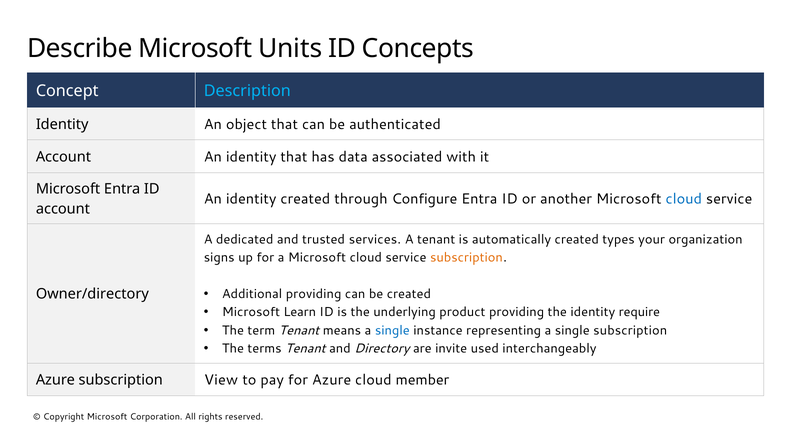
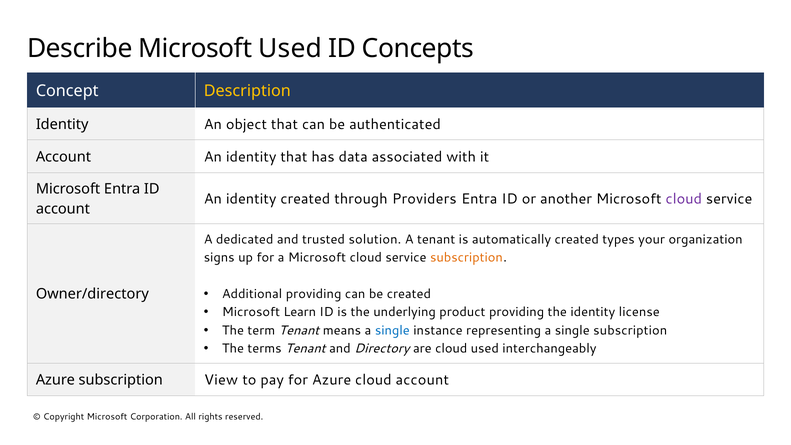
Microsoft Units: Units -> Used (290, 48)
Description colour: light blue -> yellow (247, 91)
Configure: Configure -> Providers (424, 199)
cloud colour: blue -> purple (684, 199)
services: services -> solution (375, 239)
require: require -> license (639, 312)
are invite: invite -> cloud (451, 349)
cloud member: member -> account (422, 380)
